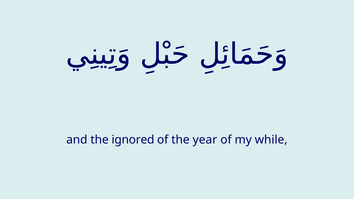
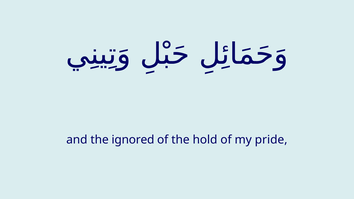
year: year -> hold (205, 140)
while: while -> pride (271, 140)
